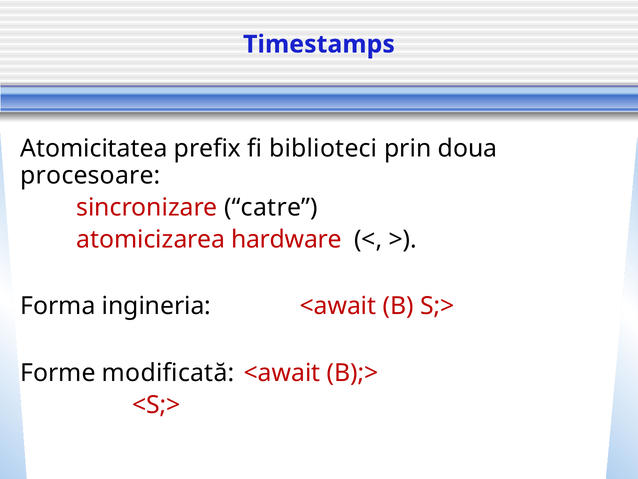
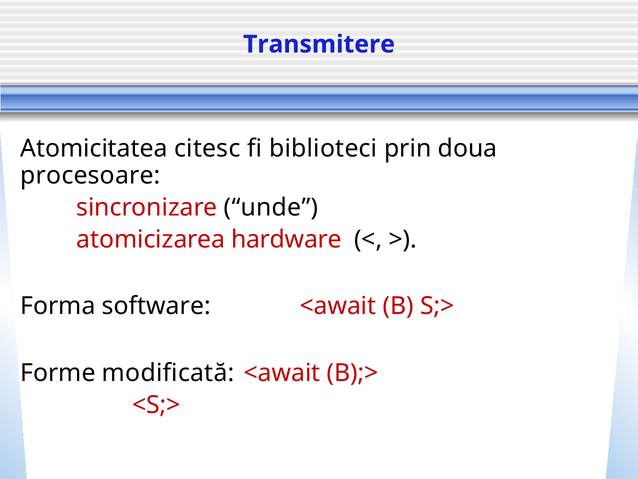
Timestamps: Timestamps -> Transmitere (319, 44)
prefix: prefix -> citesc (207, 149)
catre: catre -> unde (271, 207)
ingineria: ingineria -> software (156, 306)
